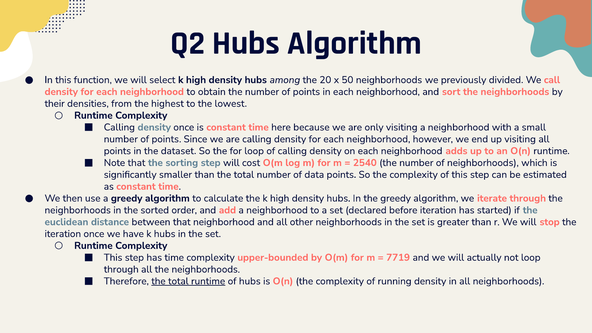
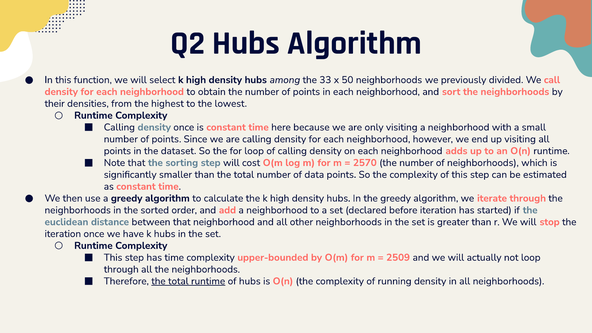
20: 20 -> 33 (325, 80)
2540: 2540 -> 2570 (365, 163)
7719: 7719 -> 2509 (398, 257)
